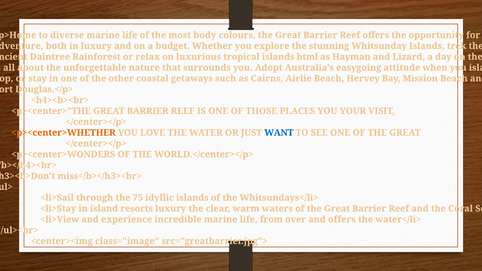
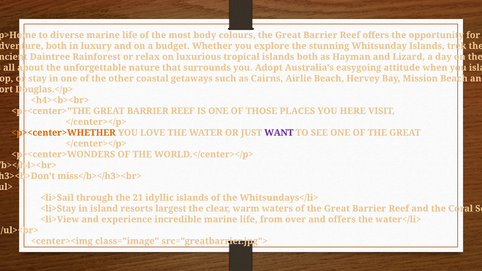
islands html: html -> both (307, 57)
YOUR: YOUR -> HERE (353, 111)
WANT colour: blue -> purple (279, 133)
75: 75 -> 21 (138, 198)
resorts luxury: luxury -> largest (171, 209)
